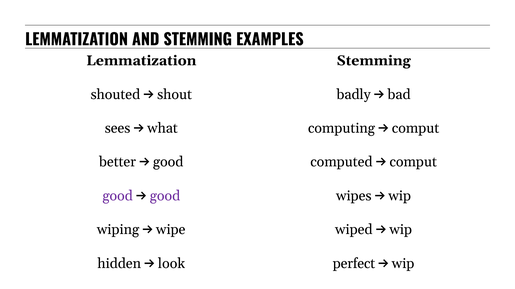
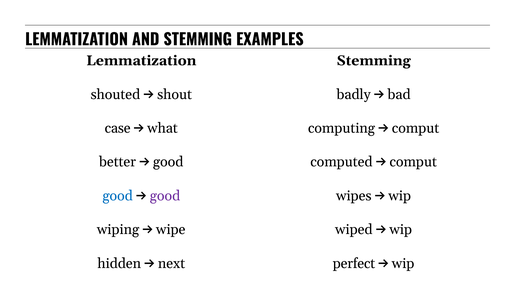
sees: sees -> case (118, 128)
good colour: purple -> blue (118, 196)
look: look -> next (172, 264)
